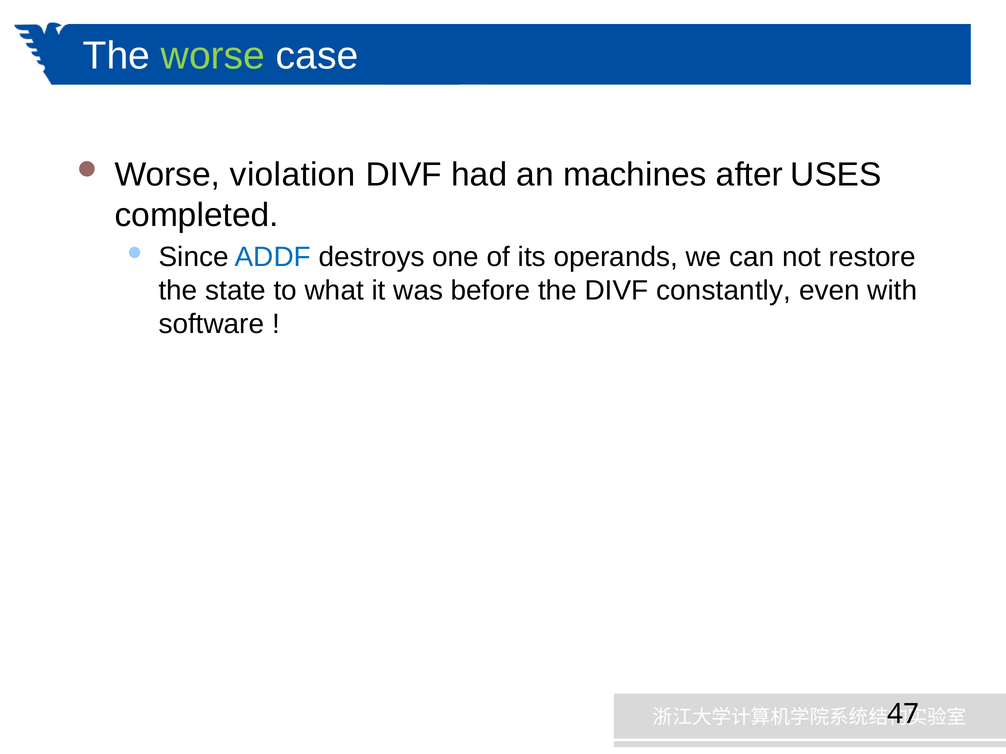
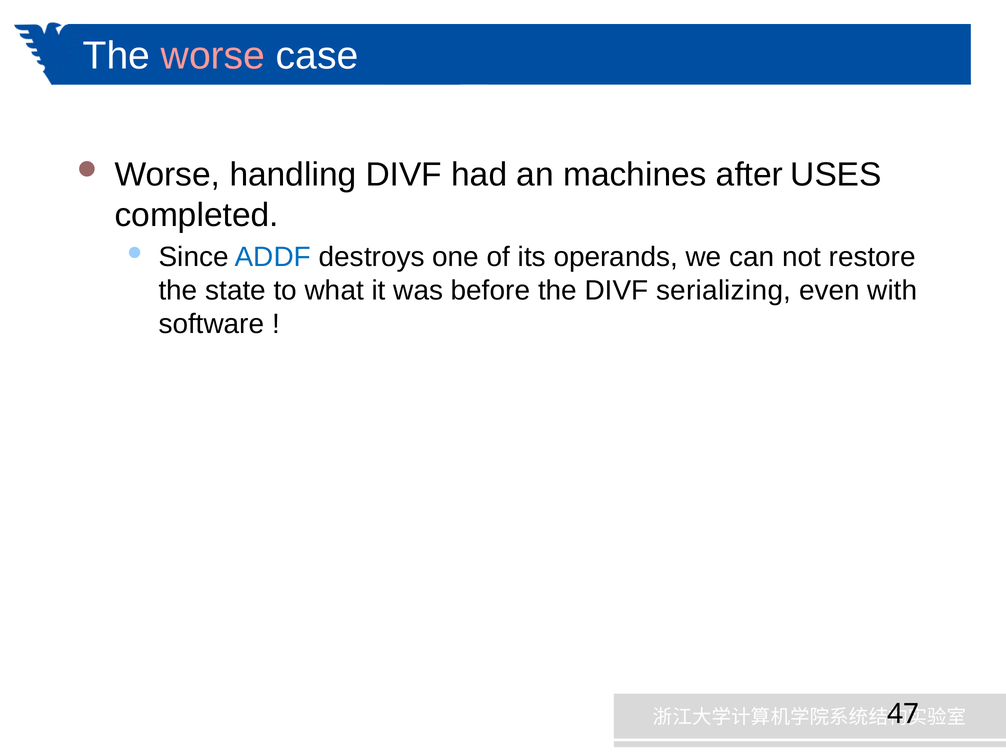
worse colour: light green -> pink (213, 56)
violation: violation -> handling (293, 175)
constantly: constantly -> serializing (724, 291)
